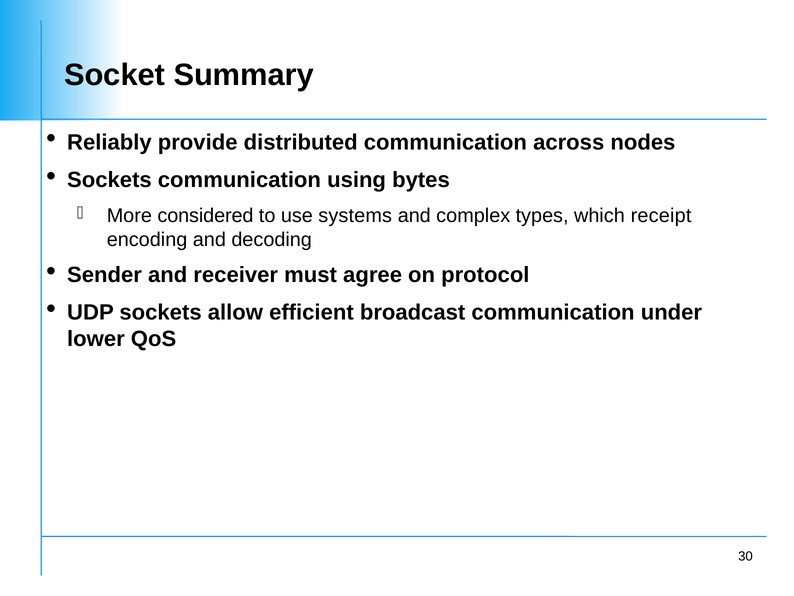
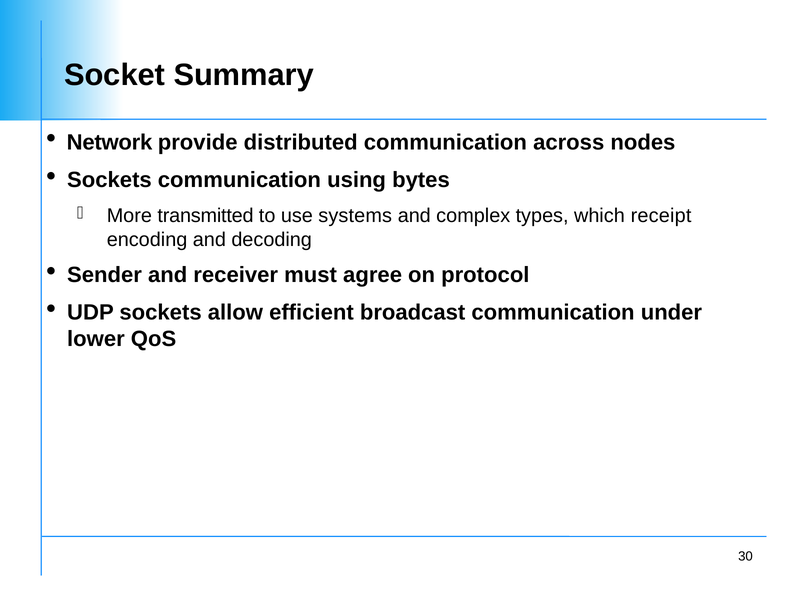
Reliably: Reliably -> Network (110, 142)
considered: considered -> transmitted (206, 216)
